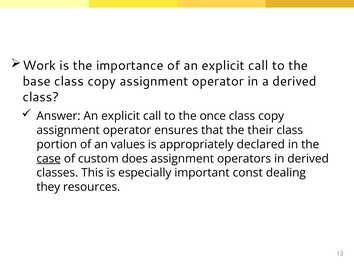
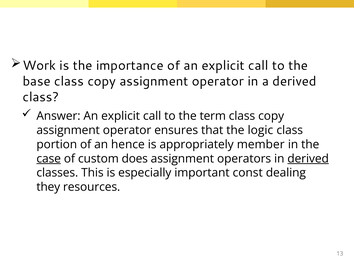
once: once -> term (213, 116)
their: their -> logic (260, 130)
values: values -> hence (128, 144)
declared: declared -> member (261, 144)
derived underline: none -> present (308, 158)
